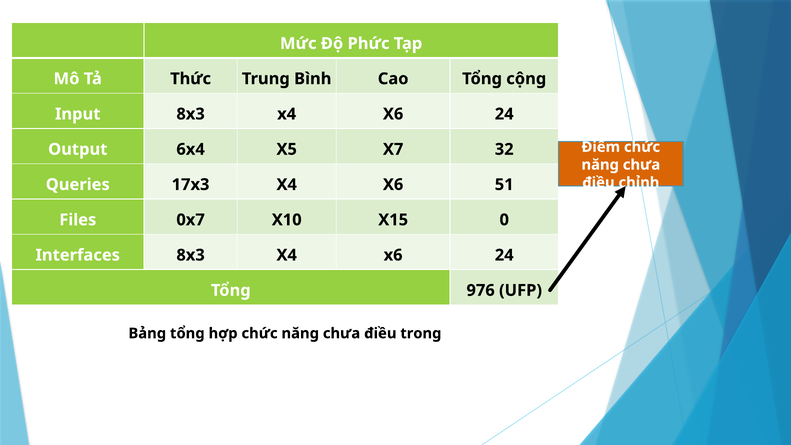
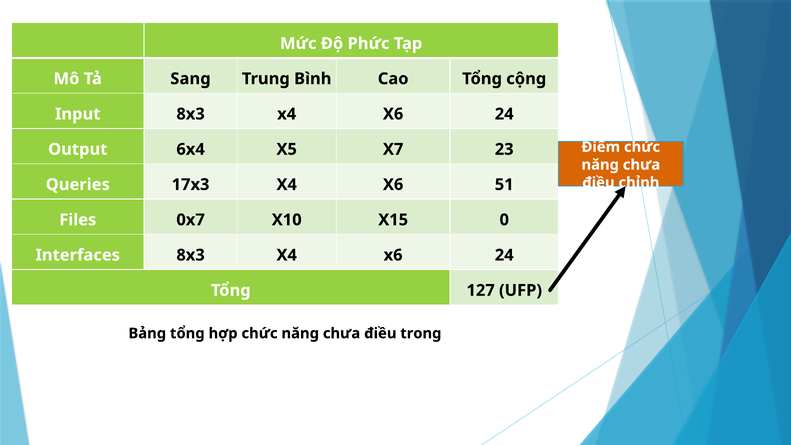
Thức: Thức -> Sang (190, 79)
32: 32 -> 23 (504, 149)
976: 976 -> 127 (481, 290)
